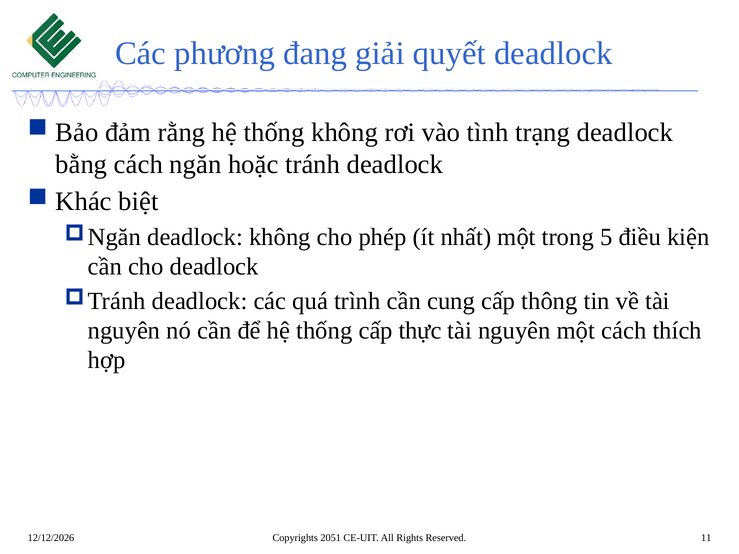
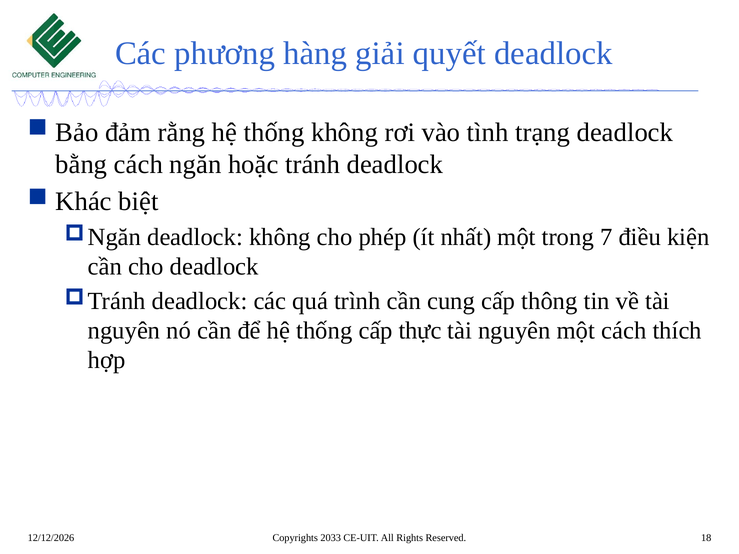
đang: đang -> hàng (315, 54)
5: 5 -> 7 (606, 237)
2051: 2051 -> 2033 (331, 538)
11: 11 -> 18 (706, 538)
